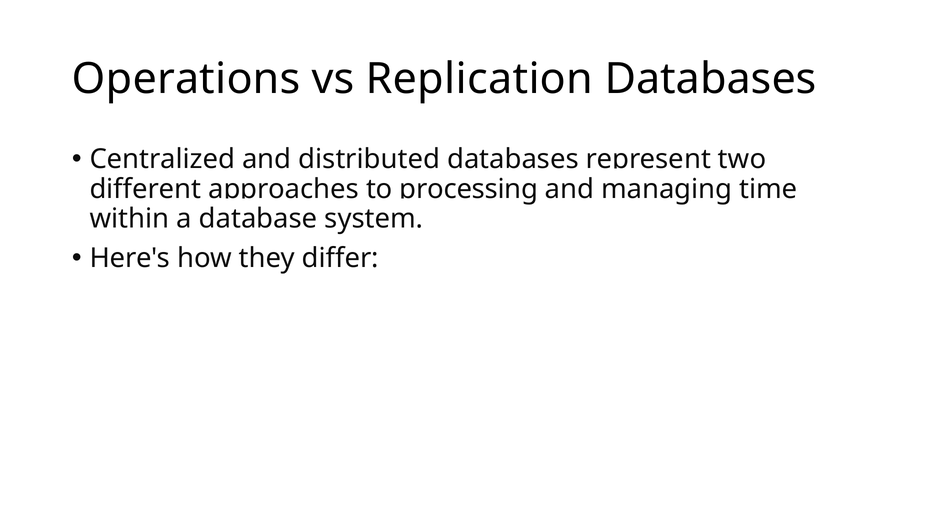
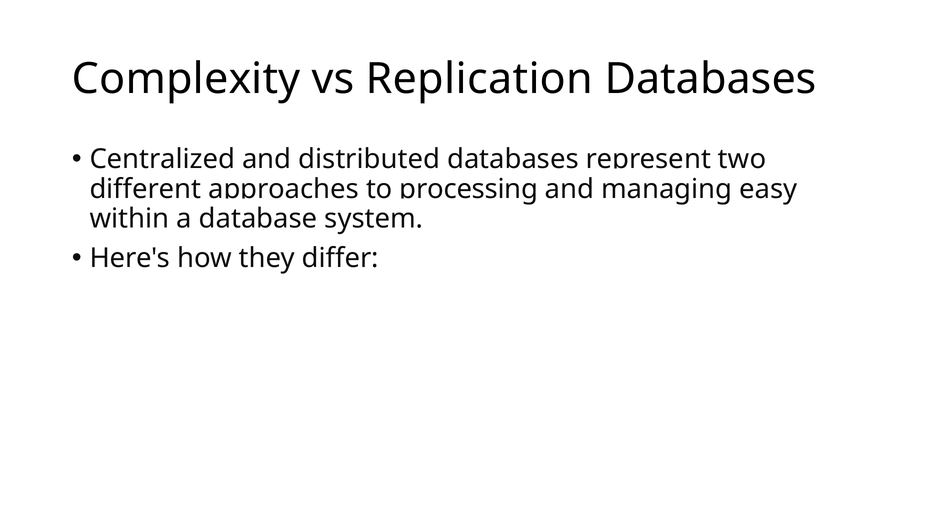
Operations: Operations -> Complexity (186, 79)
time: time -> easy (768, 189)
